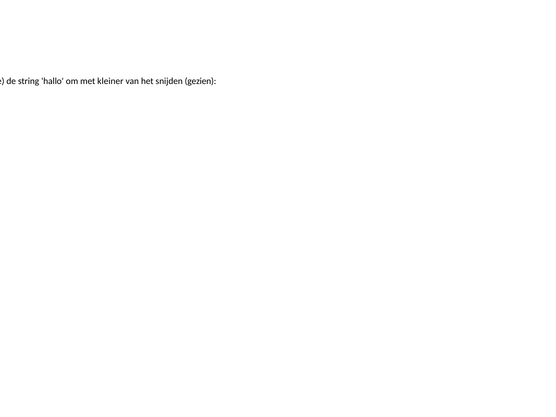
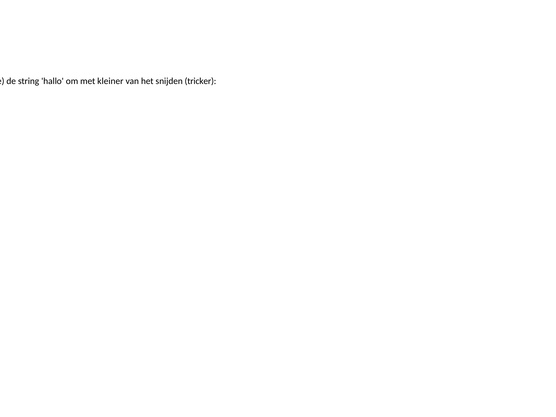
gezien: gezien -> tricker (200, 81)
